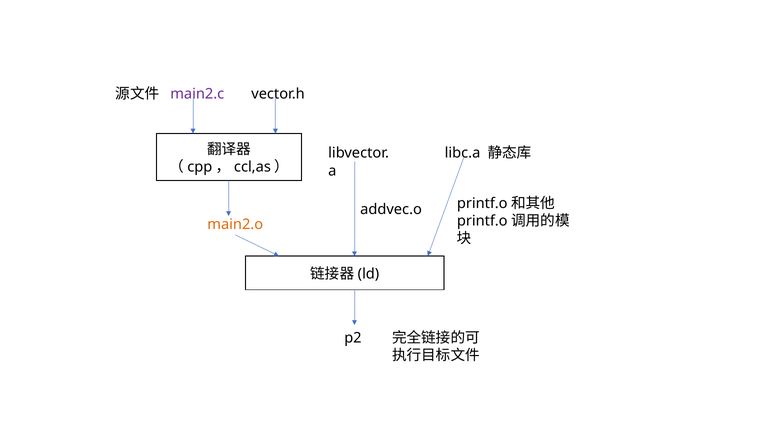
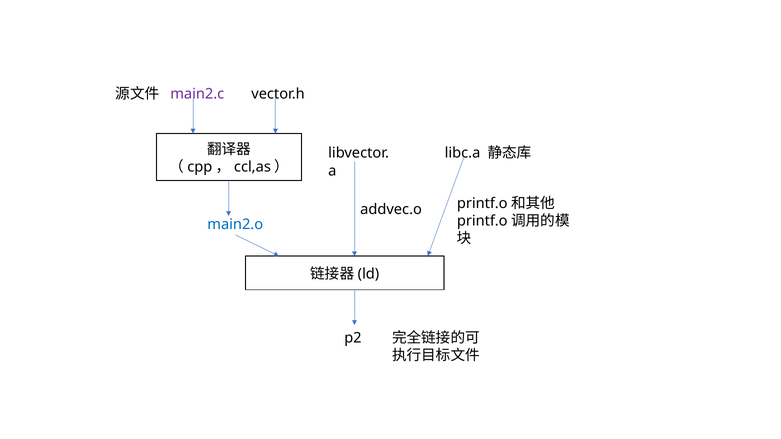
main2.o colour: orange -> blue (235, 224)
